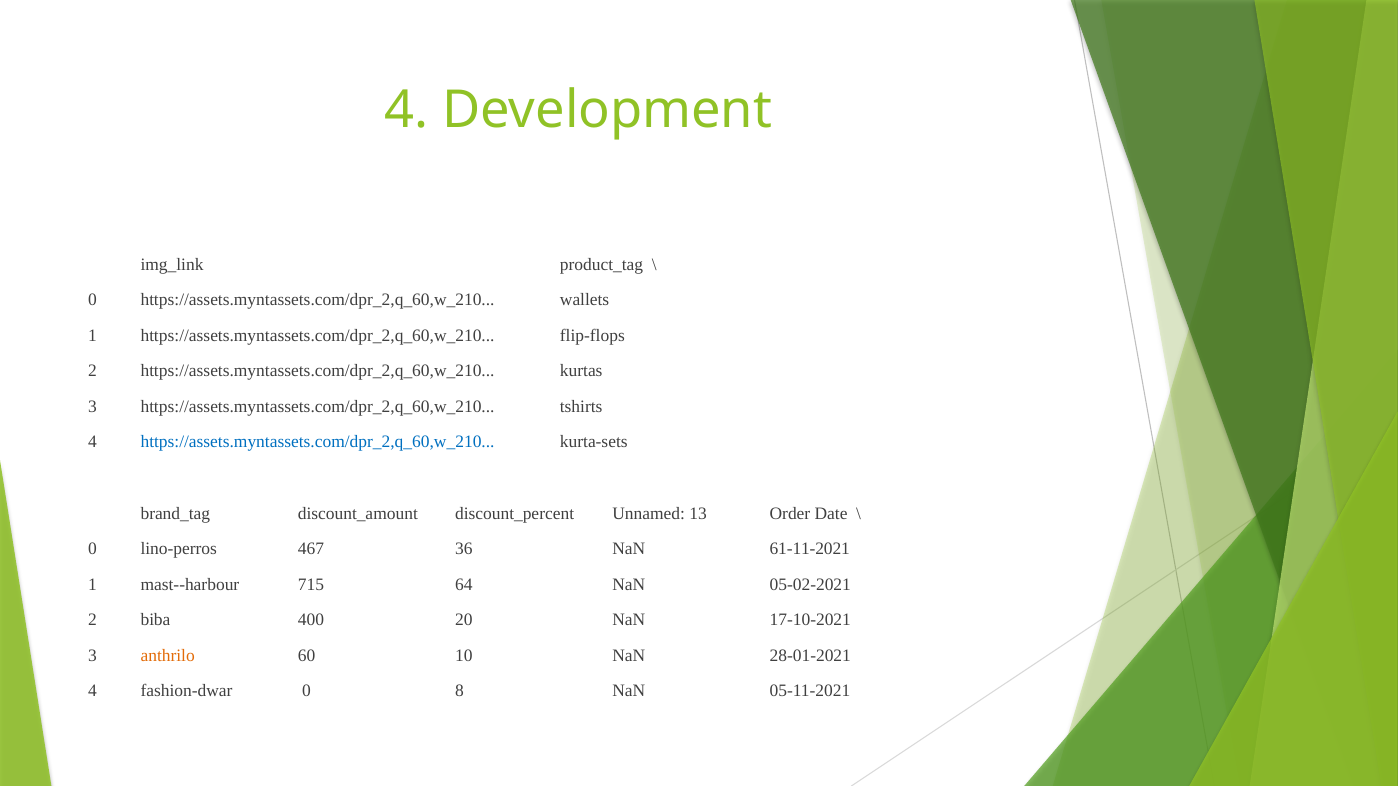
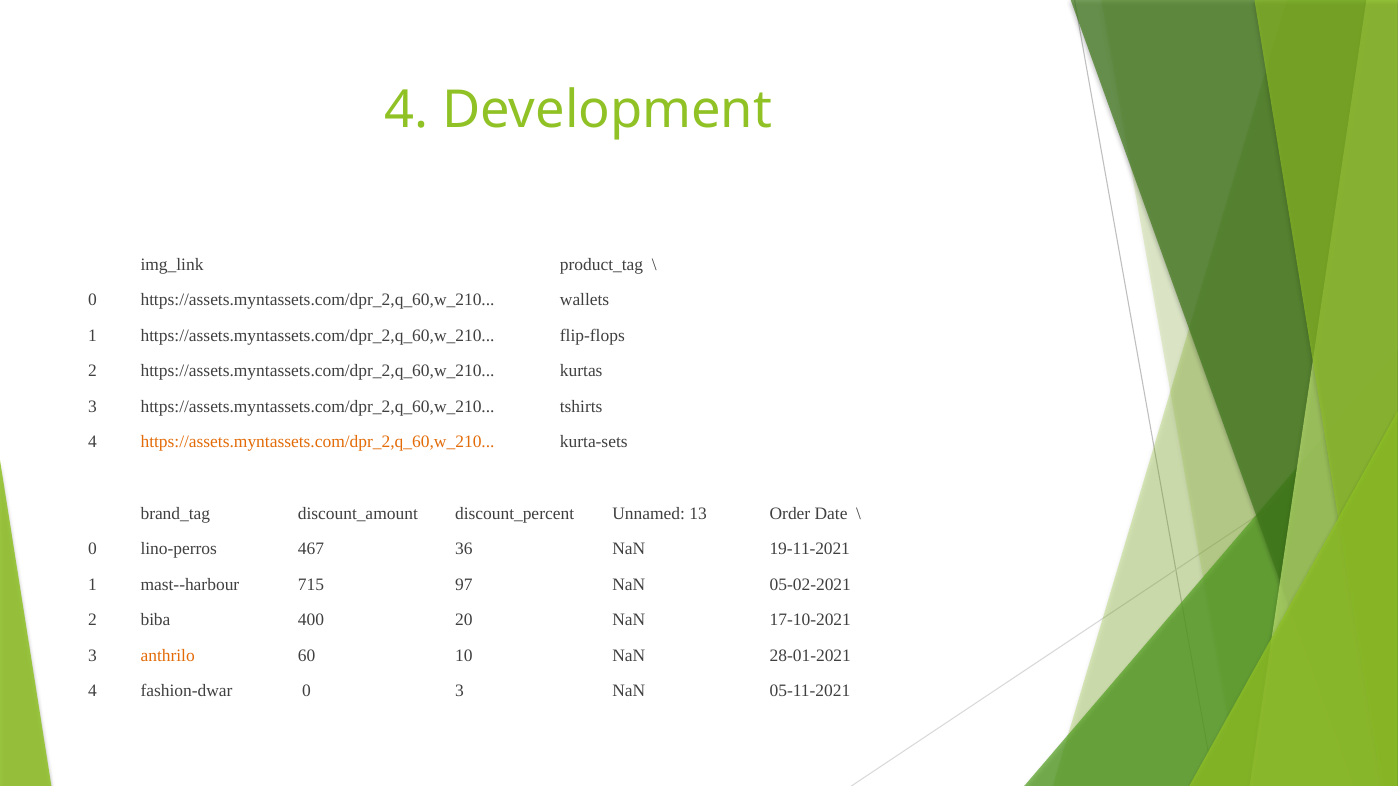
https://assets.myntassets.com/dpr_2,q_60,w_210 colour: blue -> orange (318, 442)
61-11-2021: 61-11-2021 -> 19-11-2021 (810, 549)
64: 64 -> 97 (464, 585)
0 8: 8 -> 3 (459, 691)
